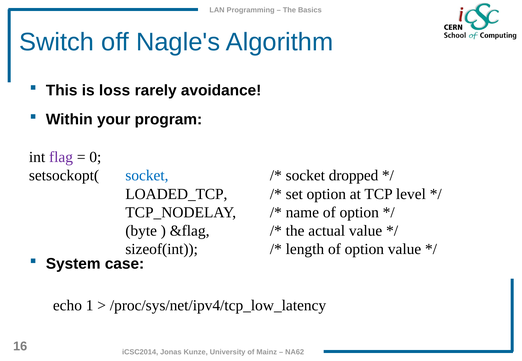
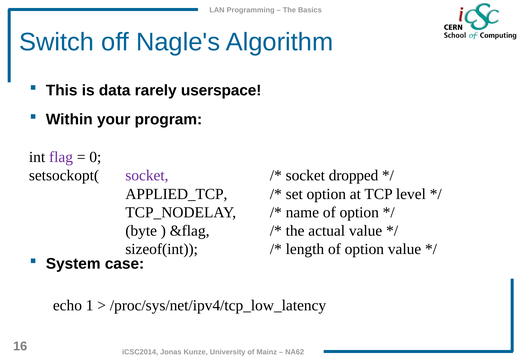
loss: loss -> data (115, 91)
avoidance: avoidance -> userspace (221, 91)
socket colour: blue -> purple (147, 176)
LOADED_TCP: LOADED_TCP -> APPLIED_TCP (176, 194)
